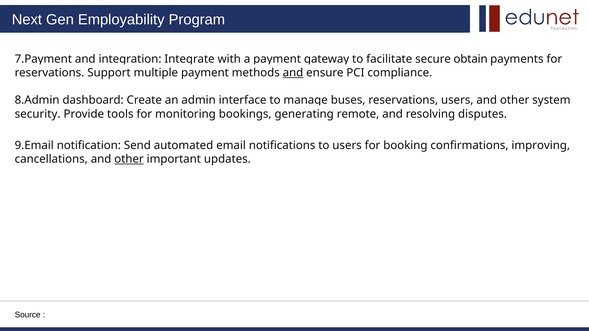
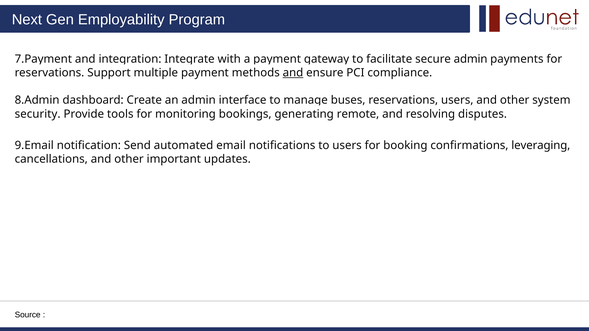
obtain: obtain -> admin (471, 59)
improving: improving -> leveraging (541, 145)
other underline: present -> none (129, 159)
